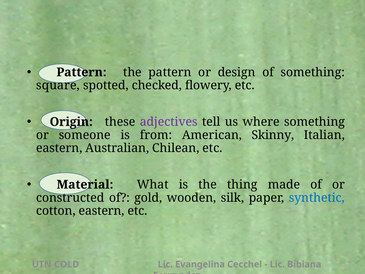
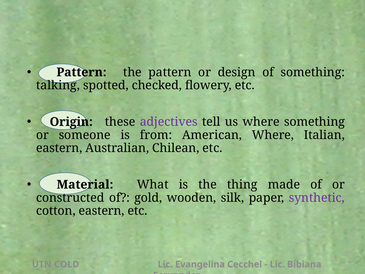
square: square -> talking (58, 85)
American Skinny: Skinny -> Where (273, 135)
synthetic colour: blue -> purple (317, 198)
